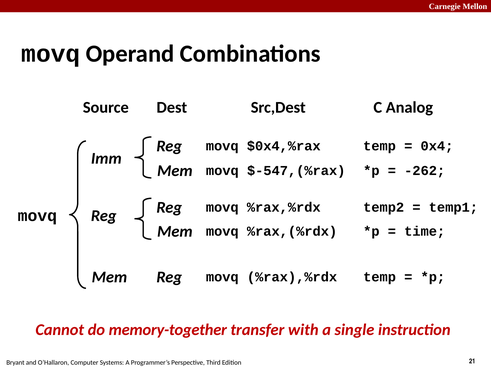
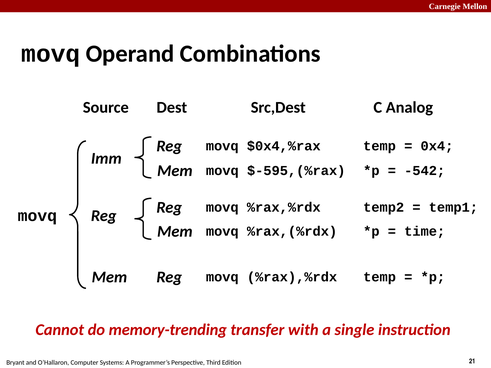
$-547,(%rax: $-547,(%rax -> $-595,(%rax (296, 171)
-262: -262 -> -542 (425, 171)
memory-together: memory-together -> memory-trending (168, 330)
